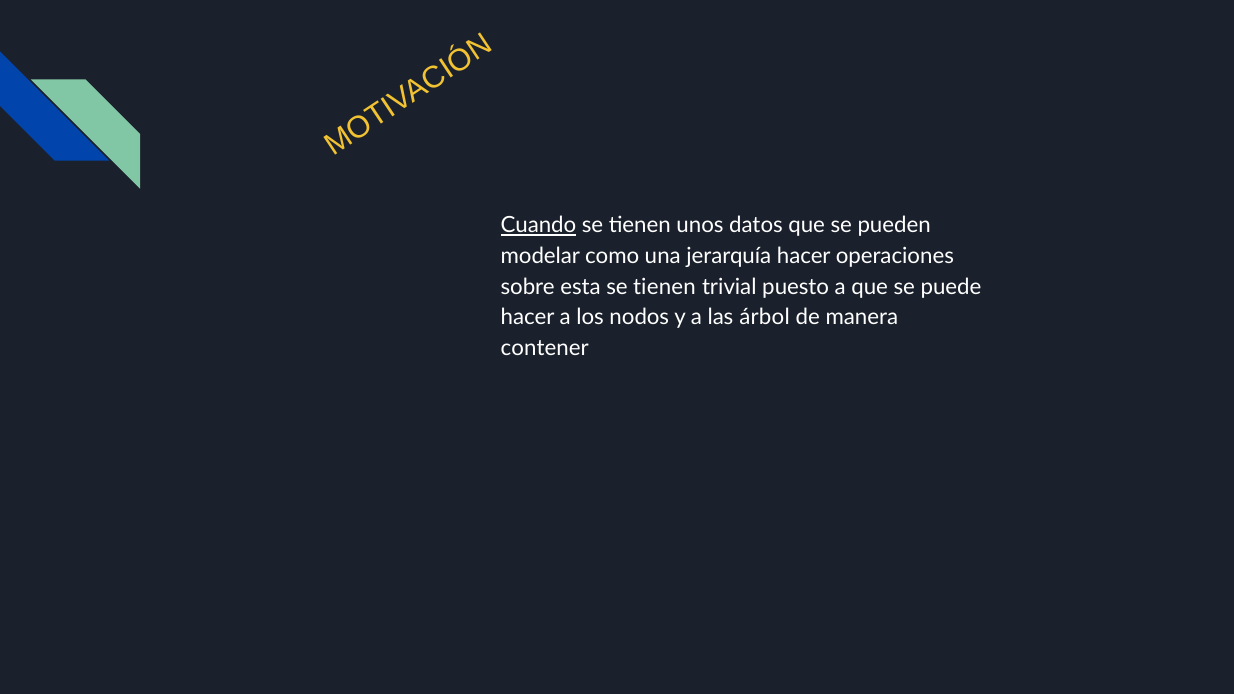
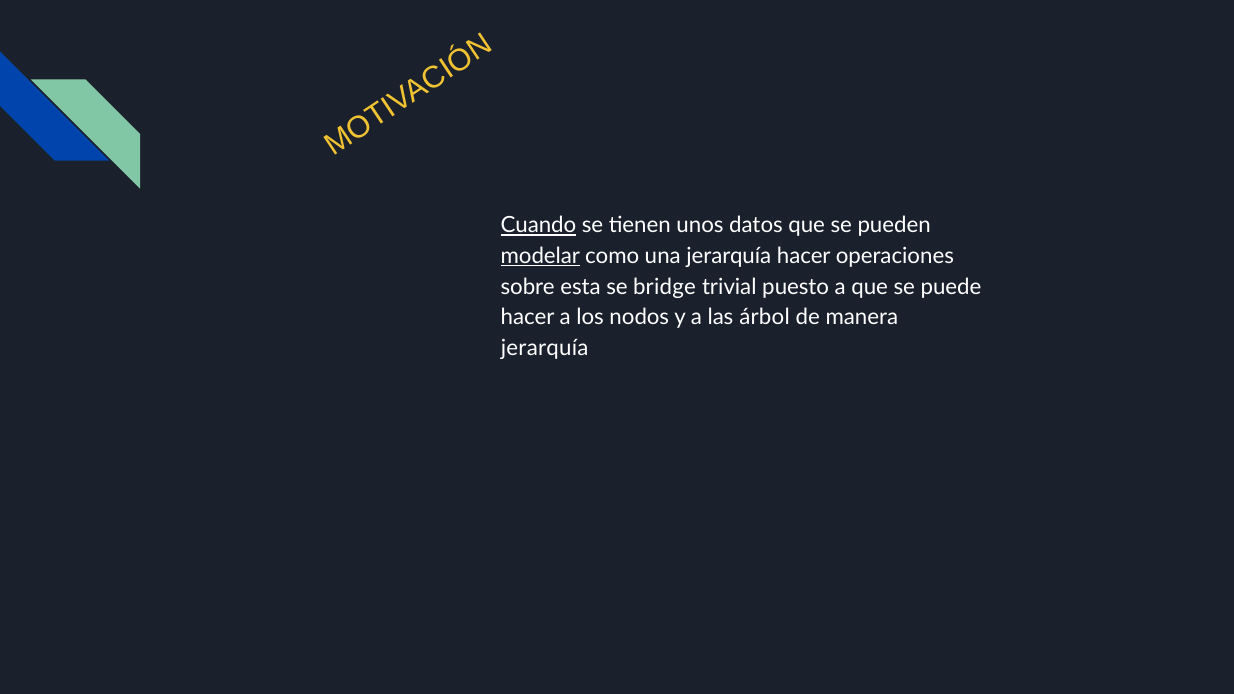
modelar underline: none -> present (540, 256)
esta se tienen: tienen -> bridge (664, 287)
contener: contener -> jerarquía (545, 348)
